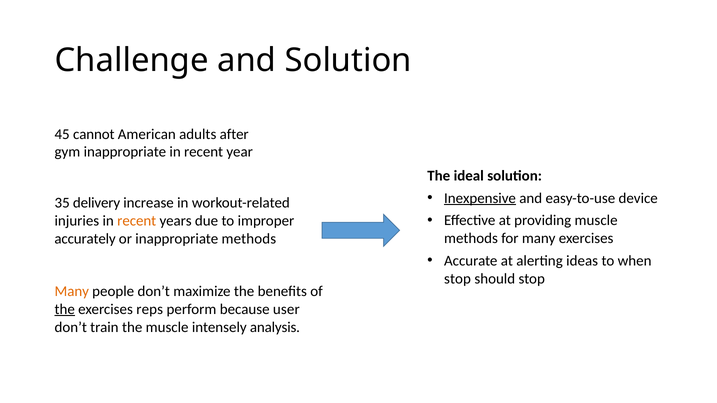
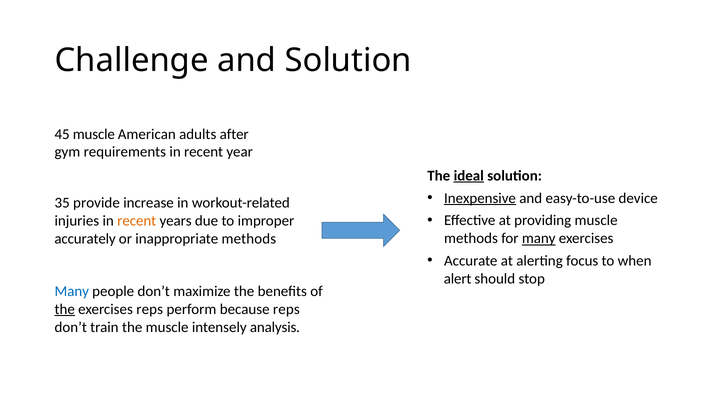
45 cannot: cannot -> muscle (94, 134)
gym inappropriate: inappropriate -> requirements (125, 152)
ideal underline: none -> present (469, 176)
delivery: delivery -> provide (96, 203)
many underline: none -> present (539, 239)
ideas: ideas -> focus (582, 261)
stop: stop -> alert (458, 279)
Many colour: orange -> blue (72, 291)
because user: user -> reps (286, 309)
